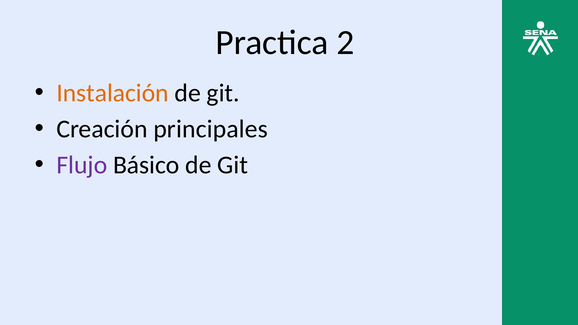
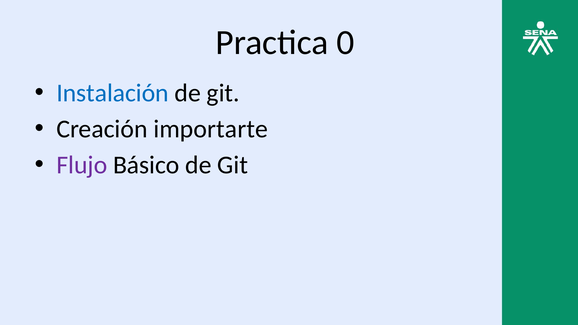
2: 2 -> 0 (345, 43)
Instalación colour: orange -> blue (113, 93)
principales: principales -> importarte (211, 129)
